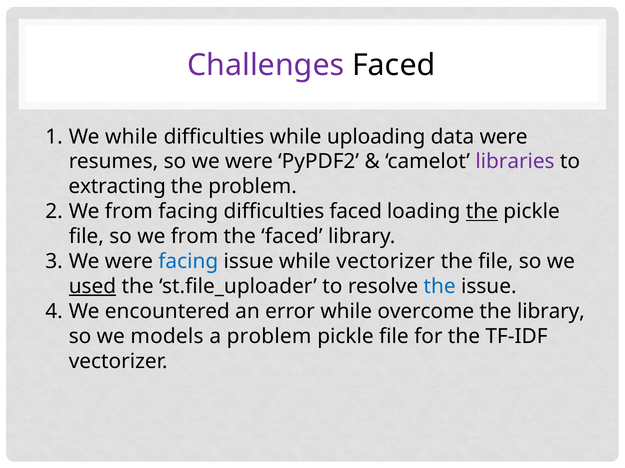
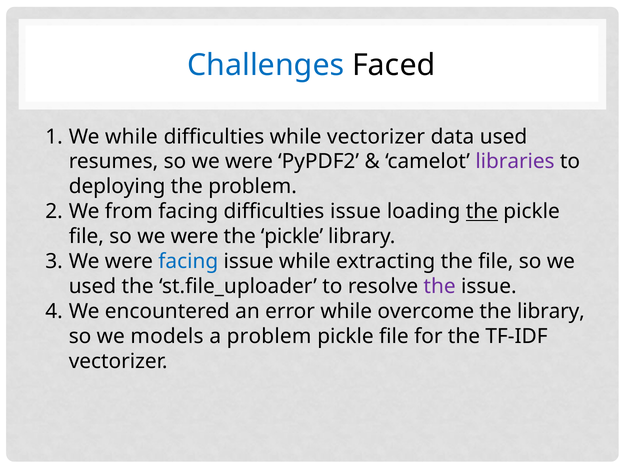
Challenges colour: purple -> blue (266, 66)
while uploading: uploading -> vectorizer (376, 137)
data were: were -> used (504, 137)
extracting: extracting -> deploying (117, 187)
difficulties faced: faced -> issue (355, 212)
file so we from: from -> were (195, 237)
faced: faced -> pickle (292, 237)
while vectorizer: vectorizer -> extracting (386, 262)
used underline: present -> none (92, 287)
the colour: blue -> purple (440, 287)
